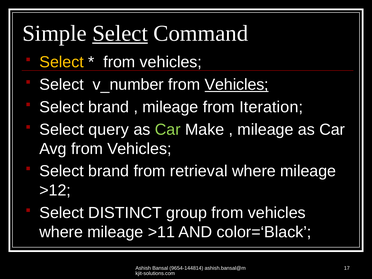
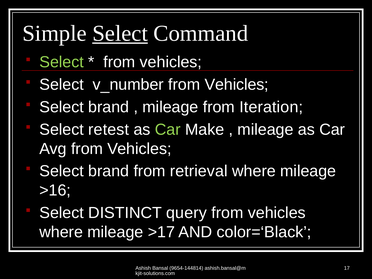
Select colour: yellow -> light green (62, 62)
Vehicles underline: present -> none (237, 85)
query: query -> retest (109, 130)
>12: >12 -> >16 (55, 190)
group: group -> query (187, 213)
>11: >11 -> >17 (161, 232)
